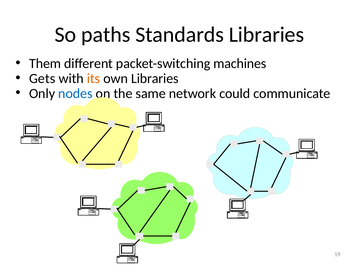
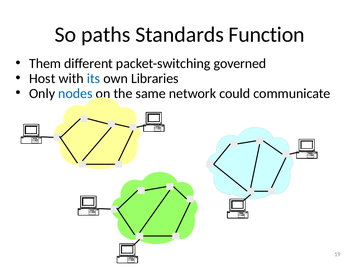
Standards Libraries: Libraries -> Function (267, 35)
machines: machines -> governed (240, 64)
Gets: Gets -> Host (42, 79)
its colour: orange -> blue (94, 79)
